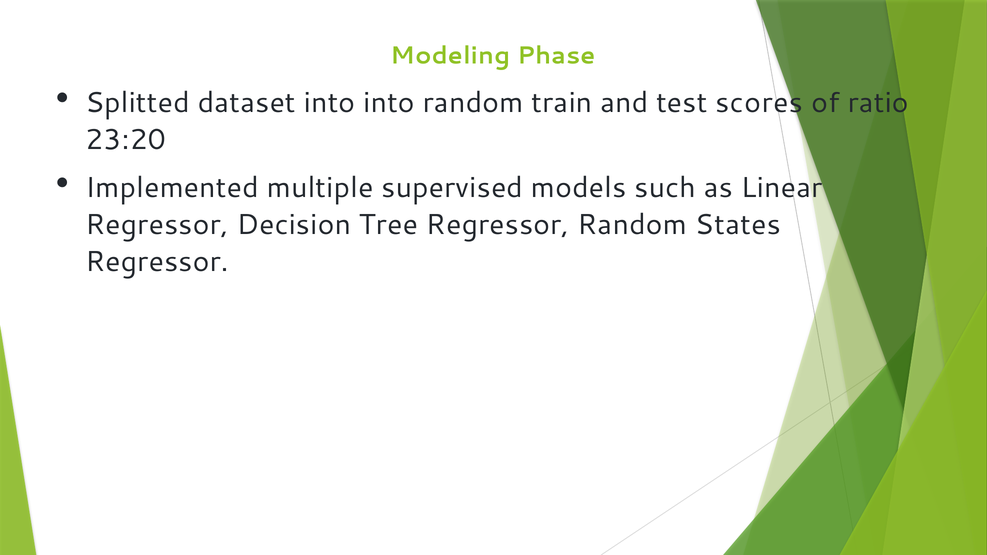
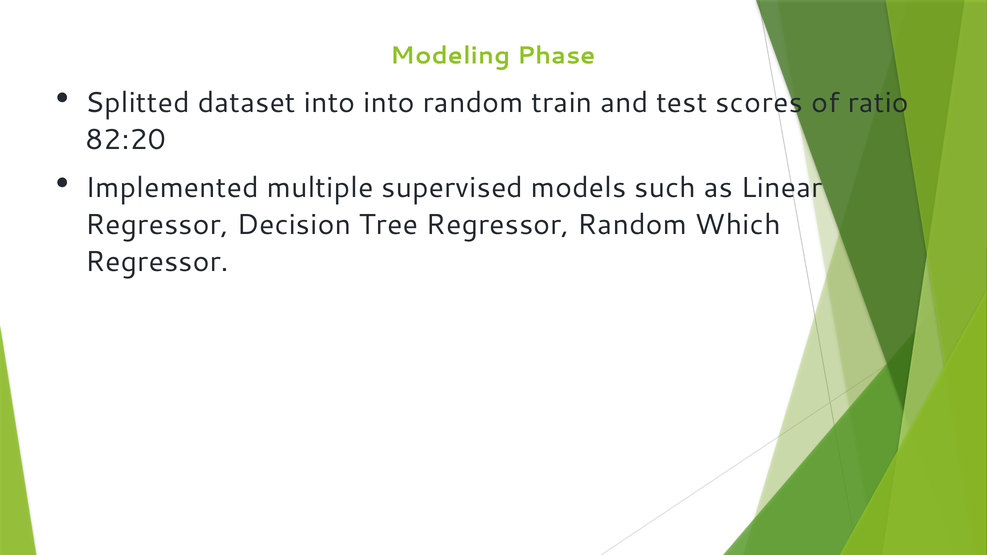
23:20: 23:20 -> 82:20 (126, 140)
States: States -> Which (738, 225)
